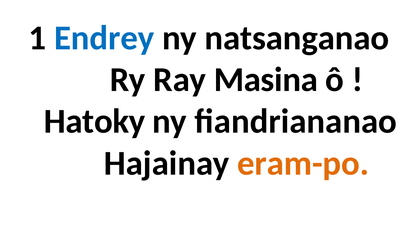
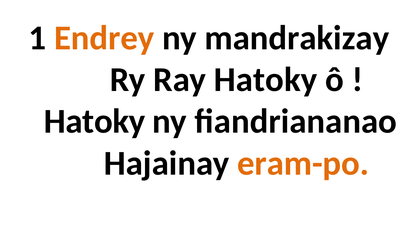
Endrey colour: blue -> orange (104, 38)
natsanganao: natsanganao -> mandrakizay (297, 38)
Ray Masina: Masina -> Hatoky (266, 80)
